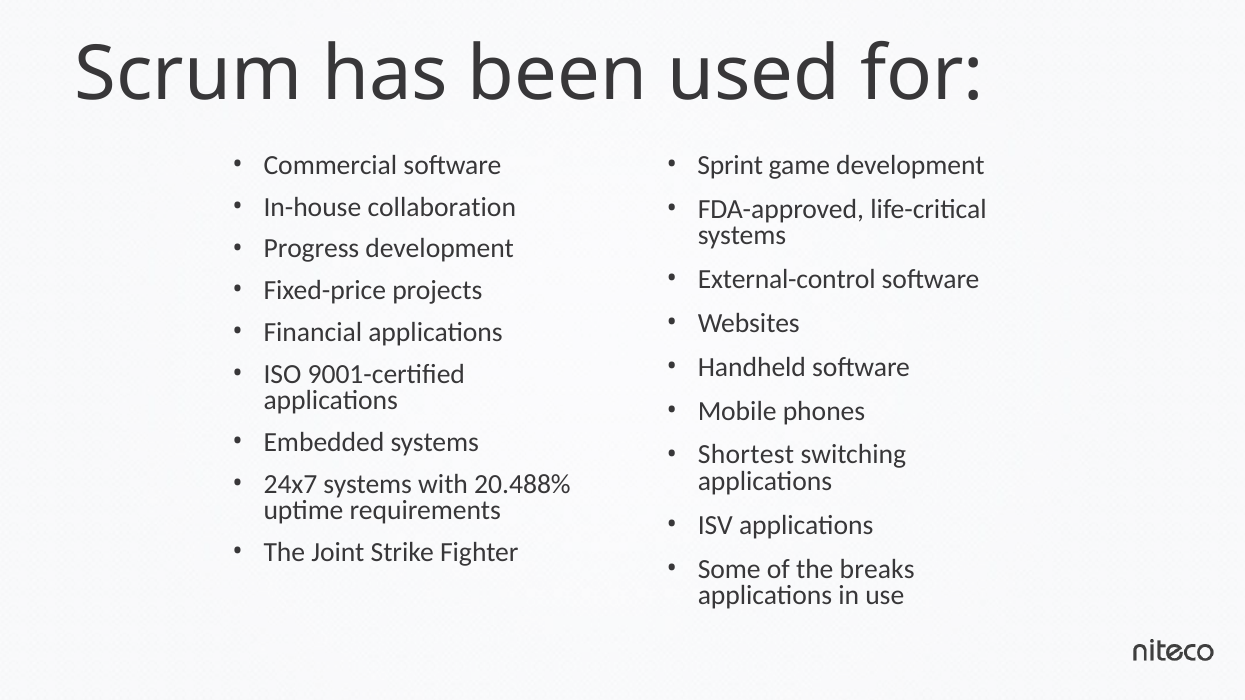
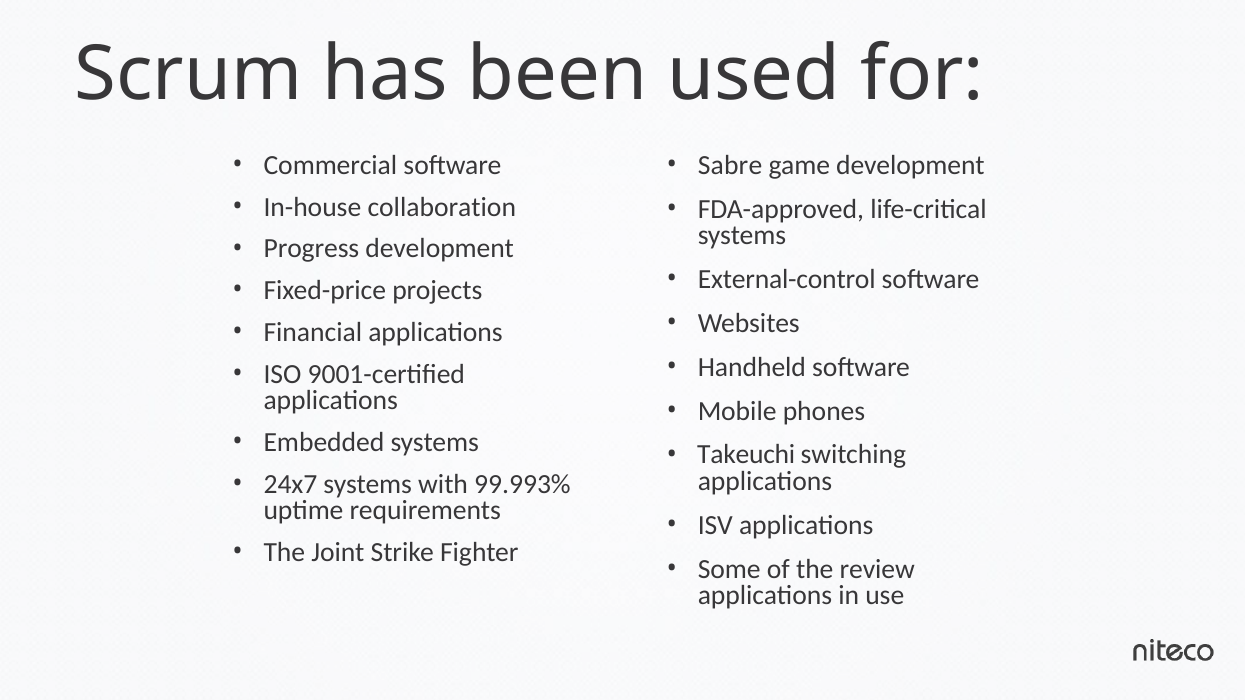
Sprint: Sprint -> Sabre (730, 165)
Shortest: Shortest -> Takeuchi (746, 455)
20.488%: 20.488% -> 99.993% (522, 484)
breaks: breaks -> review (877, 569)
